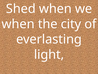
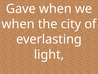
Shed: Shed -> Gave (21, 9)
